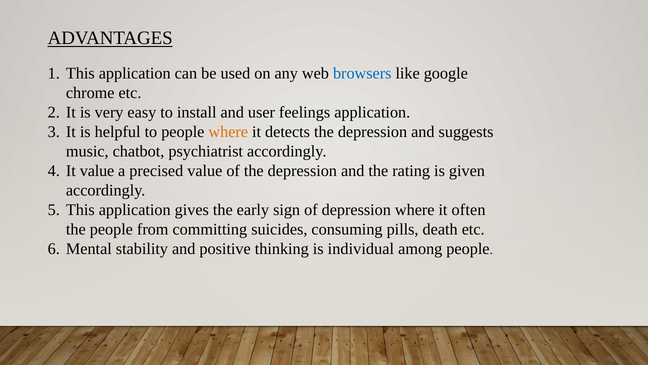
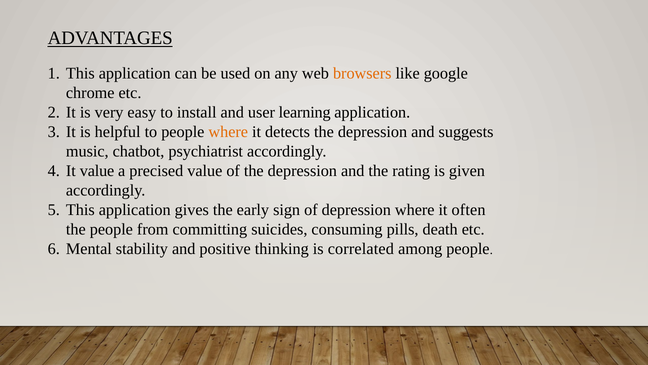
browsers colour: blue -> orange (362, 74)
feelings: feelings -> learning (305, 112)
individual: individual -> correlated (361, 248)
